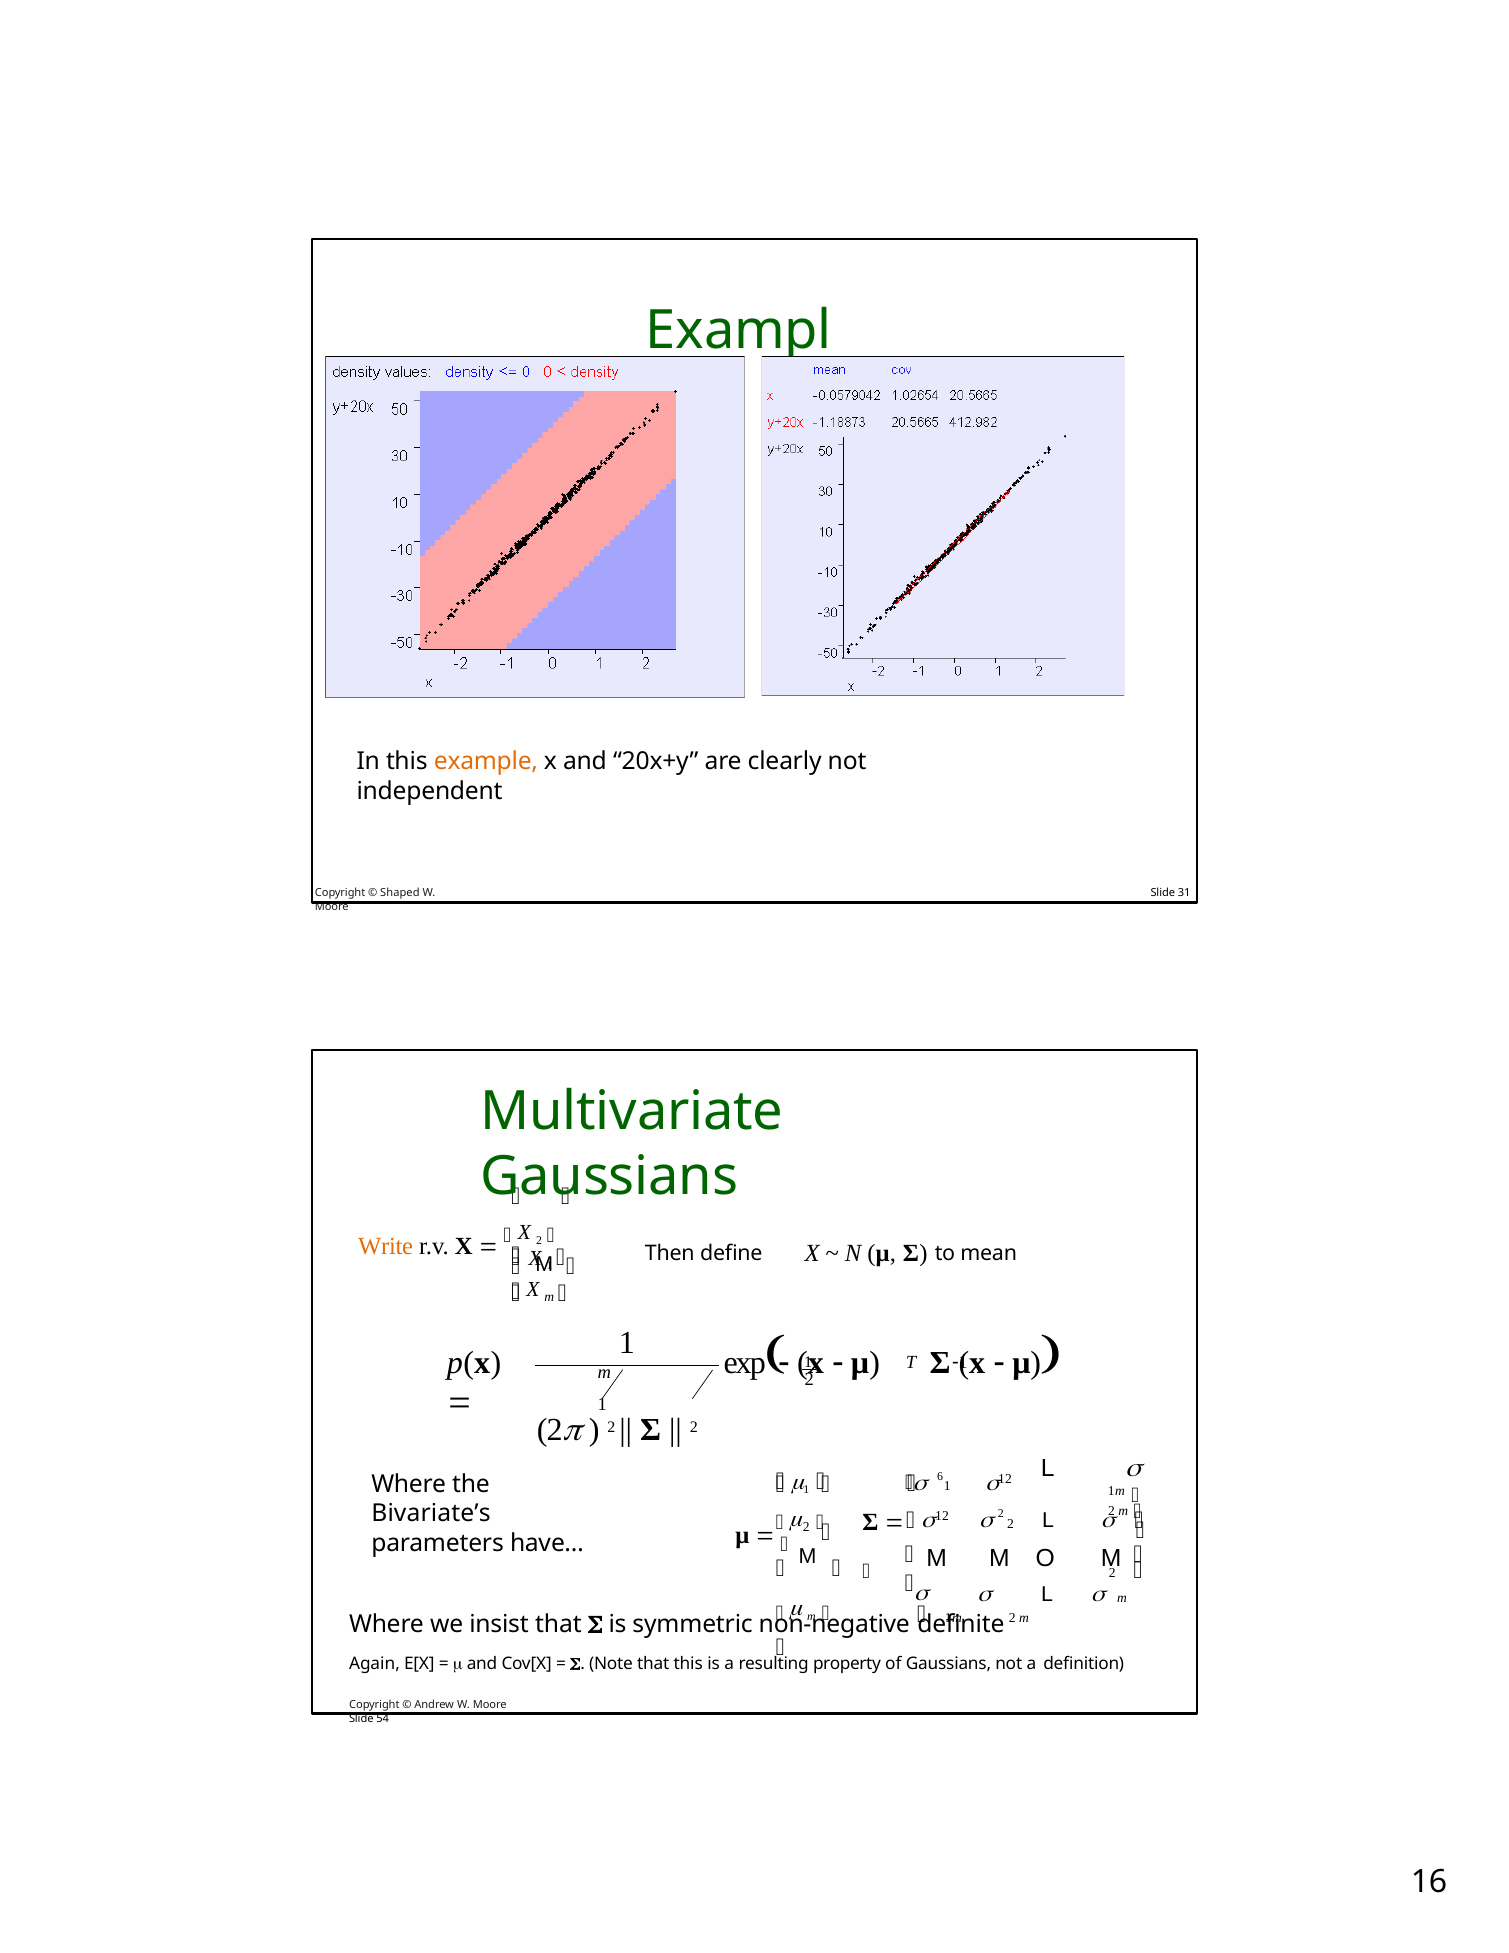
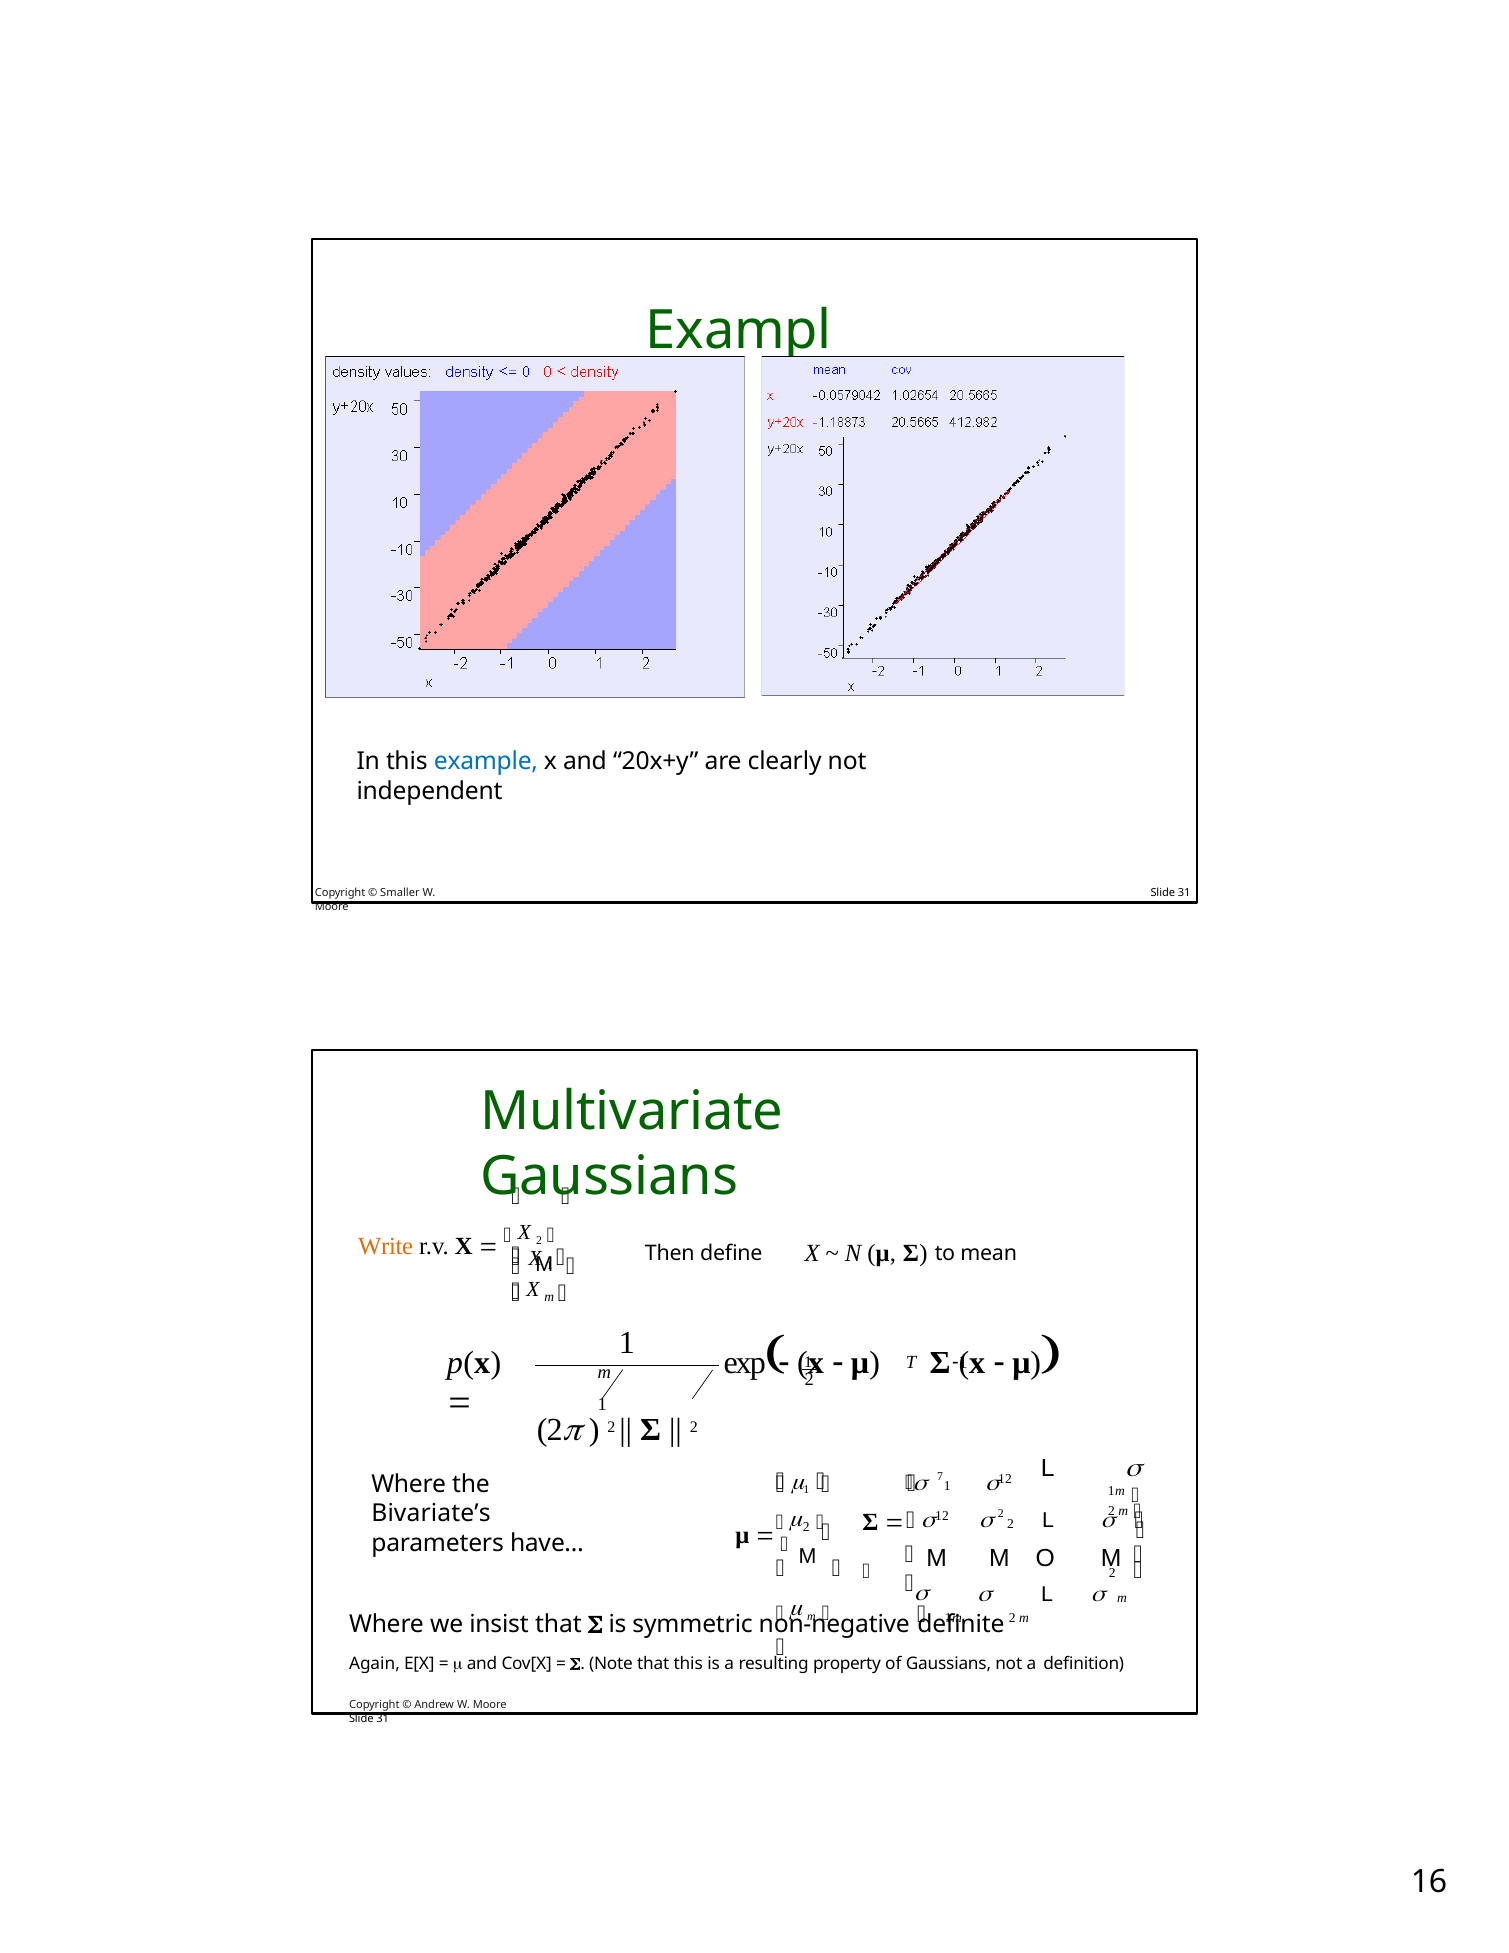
example colour: orange -> blue (486, 762)
Shaped: Shaped -> Smaller (400, 893)
6: 6 -> 7 (940, 1477)
54: 54 -> 31 (383, 1718)
